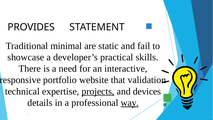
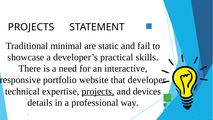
PROVIDES: PROVIDES -> PROJECTS (31, 27)
validation: validation -> developer (147, 80)
way underline: present -> none (130, 103)
